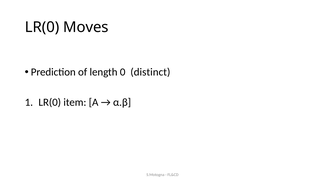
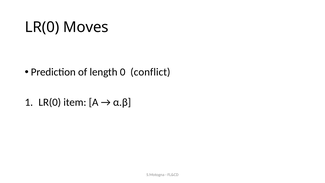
distinct: distinct -> conflict (150, 72)
